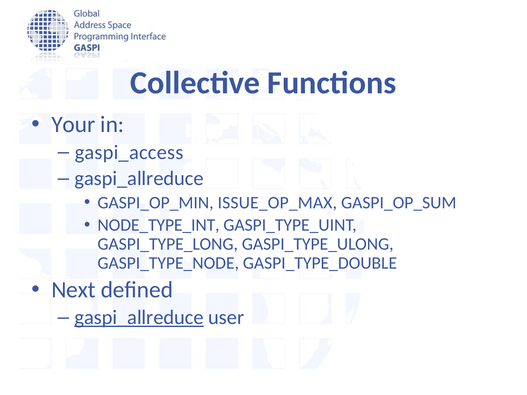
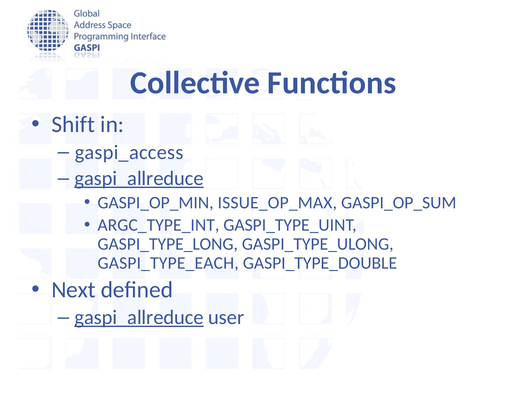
Your: Your -> Shift (73, 124)
gaspi_allreduce underline: none -> present (139, 179)
NODE_TYPE_INT: NODE_TYPE_INT -> ARGC_TYPE_INT (158, 225)
GASPI_TYPE_NODE: GASPI_TYPE_NODE -> GASPI_TYPE_EACH (168, 263)
